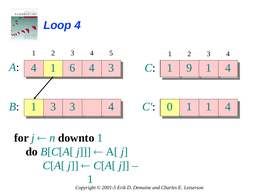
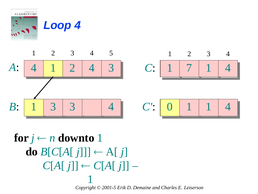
A 4 1 6: 6 -> 2 (72, 68)
9: 9 -> 7 (189, 68)
